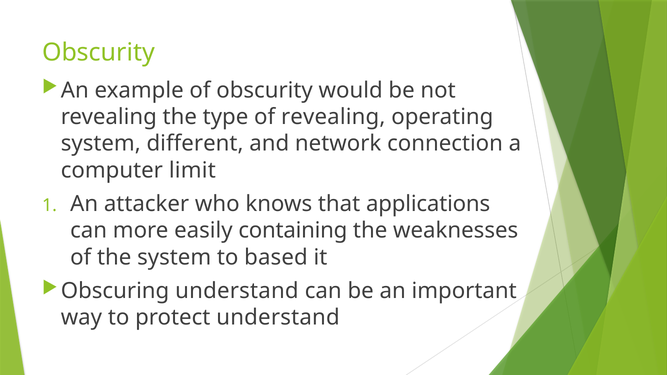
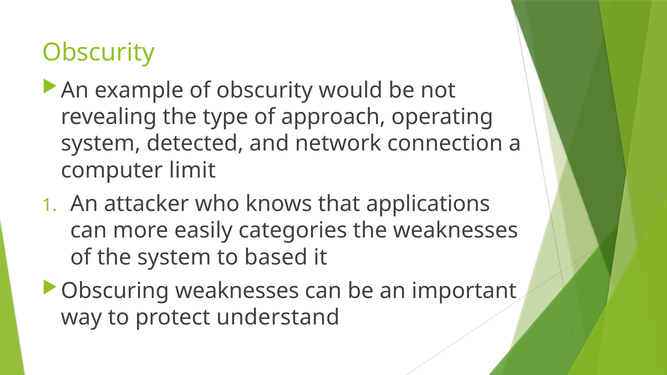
of revealing: revealing -> approach (333, 117)
different: different -> detected (195, 144)
containing: containing -> categories (293, 231)
Obscuring understand: understand -> weaknesses (237, 291)
